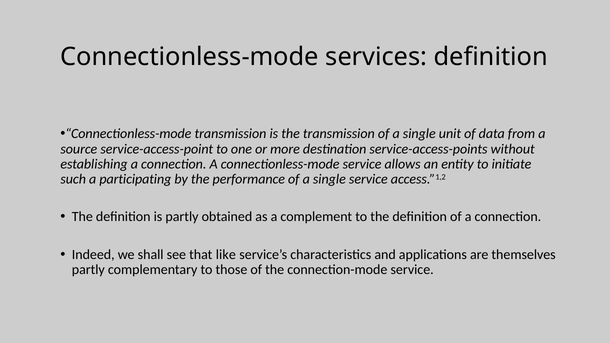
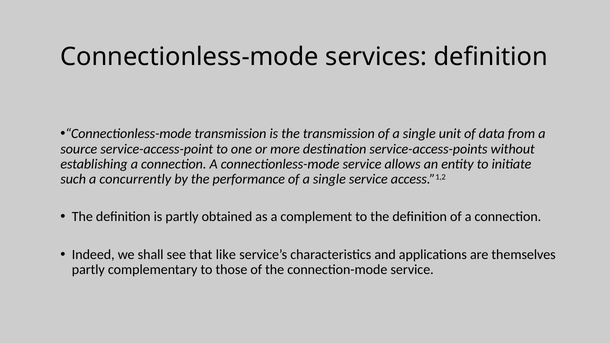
participating: participating -> concurrently (135, 179)
